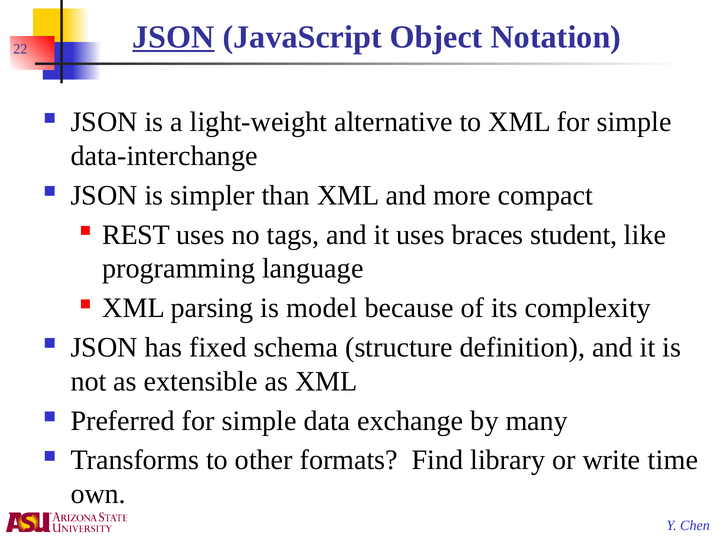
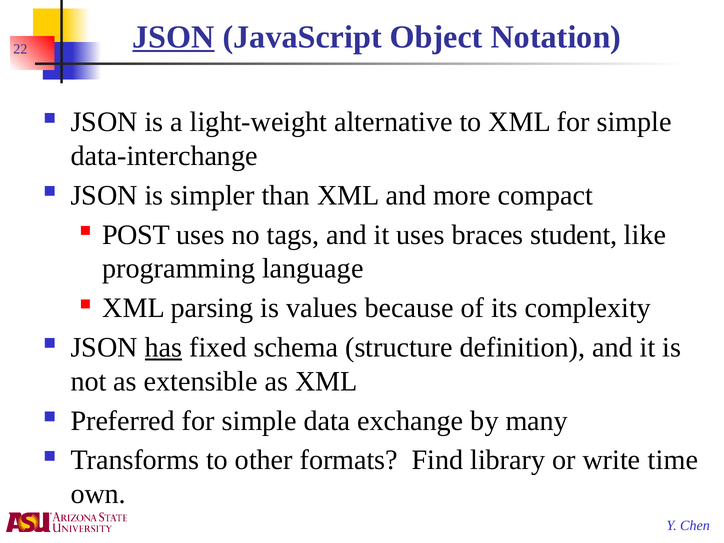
REST: REST -> POST (136, 235)
model: model -> values (322, 308)
has underline: none -> present (164, 347)
